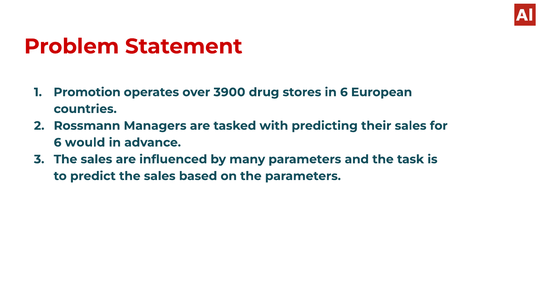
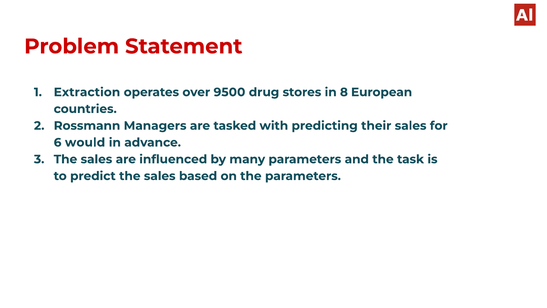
Promotion: Promotion -> Extraction (87, 92)
3900: 3900 -> 9500 (229, 92)
in 6: 6 -> 8 (344, 92)
